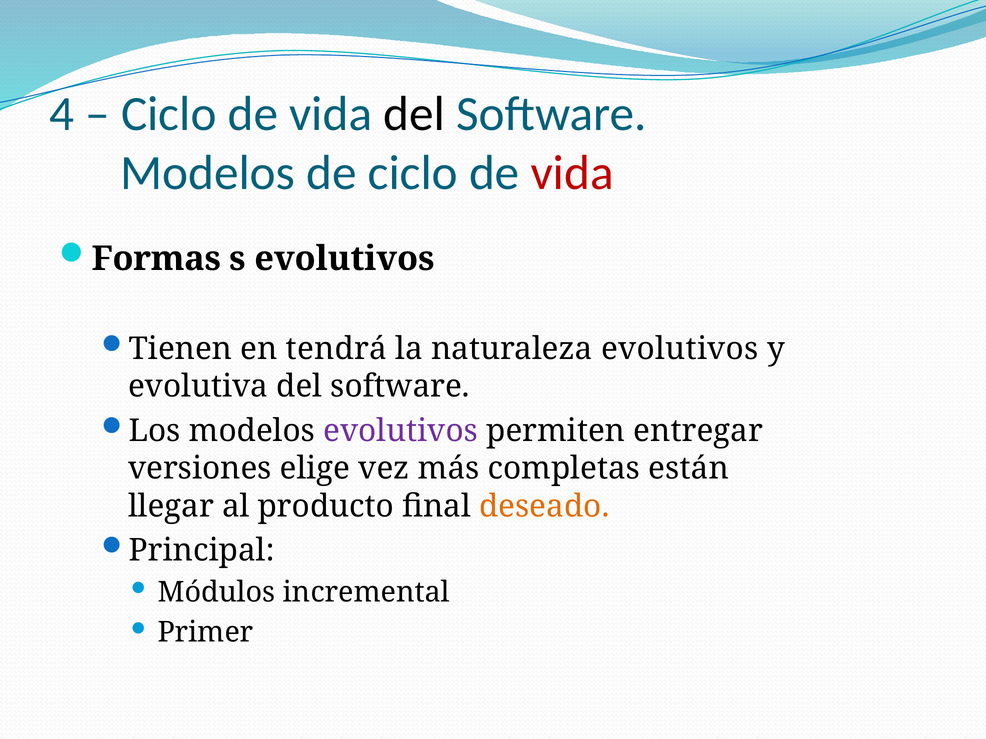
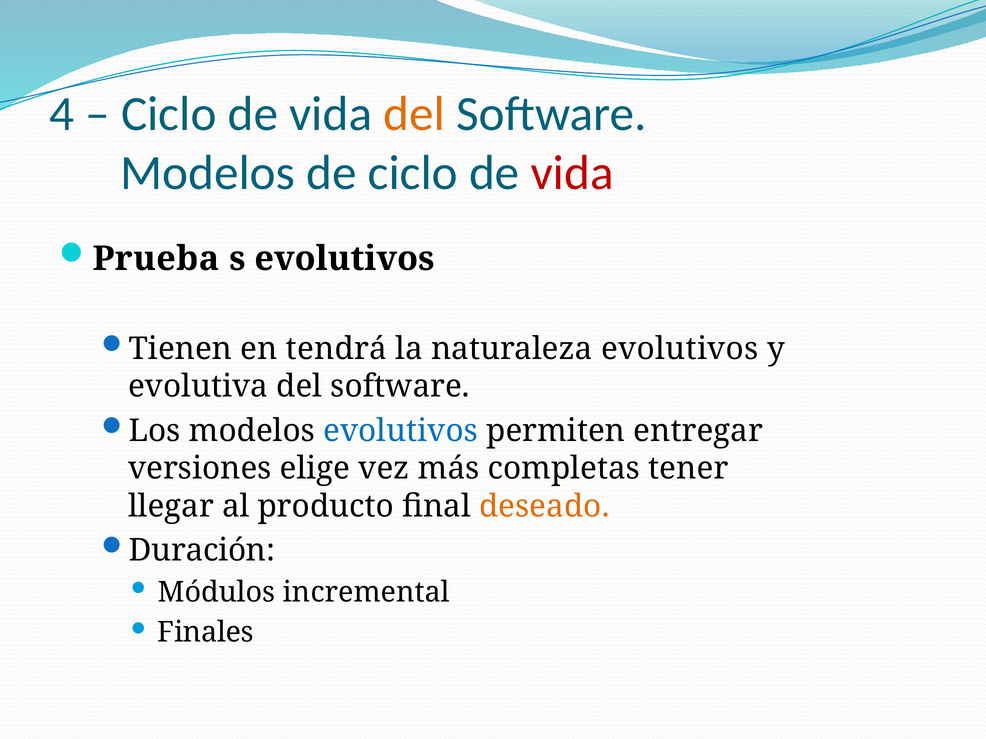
del colour: black -> orange (414, 114)
Formas: Formas -> Prueba (156, 259)
evolutivos colour: purple -> blue (401, 431)
están: están -> tener (689, 469)
Principal: Principal -> Duración (202, 551)
Primer: Primer -> Finales (206, 633)
